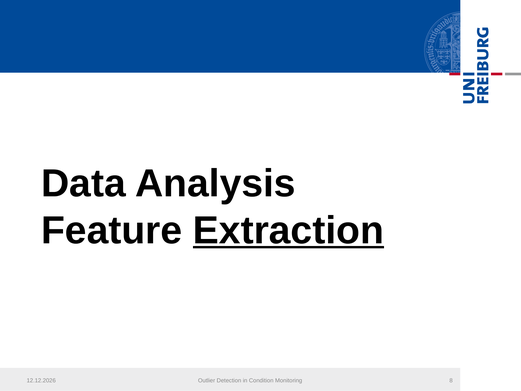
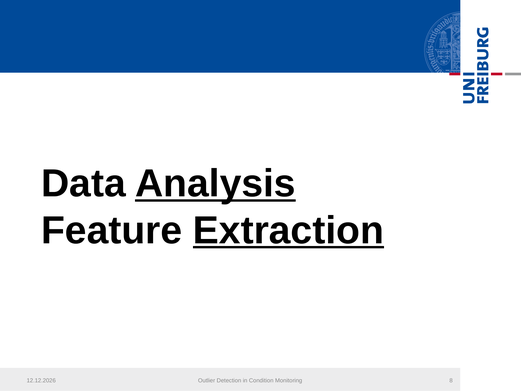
Analysis underline: none -> present (215, 183)
